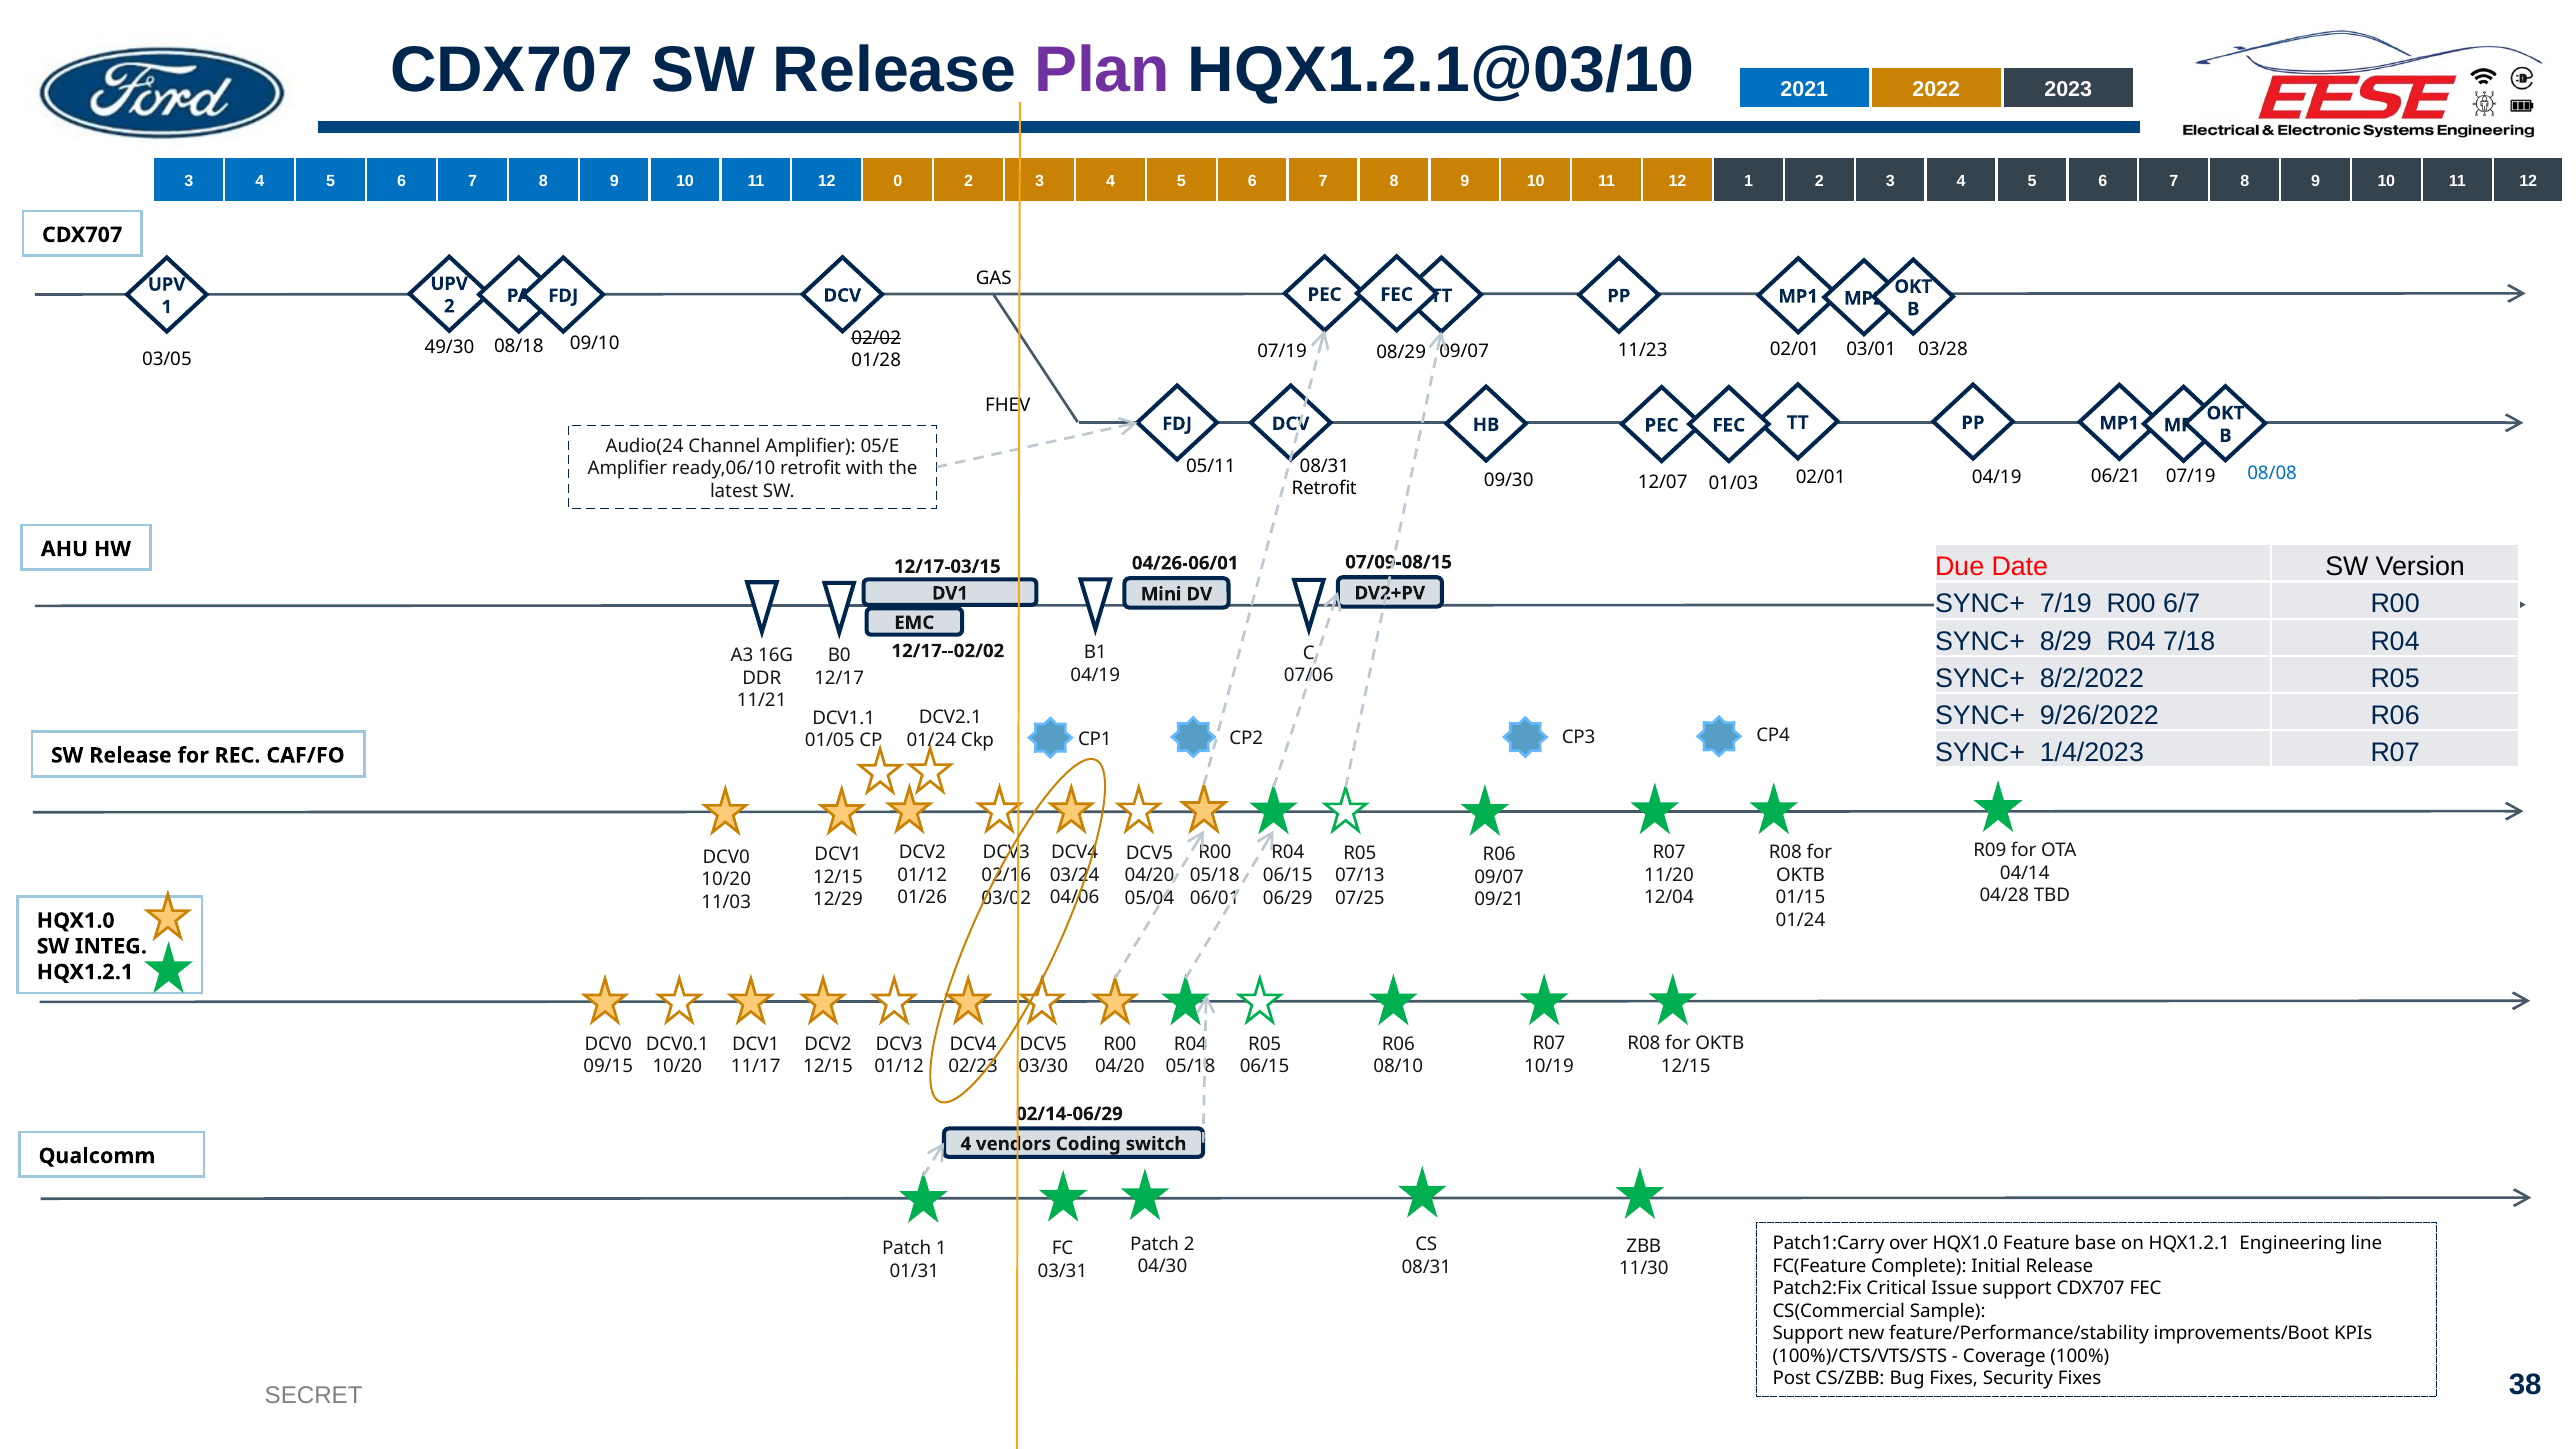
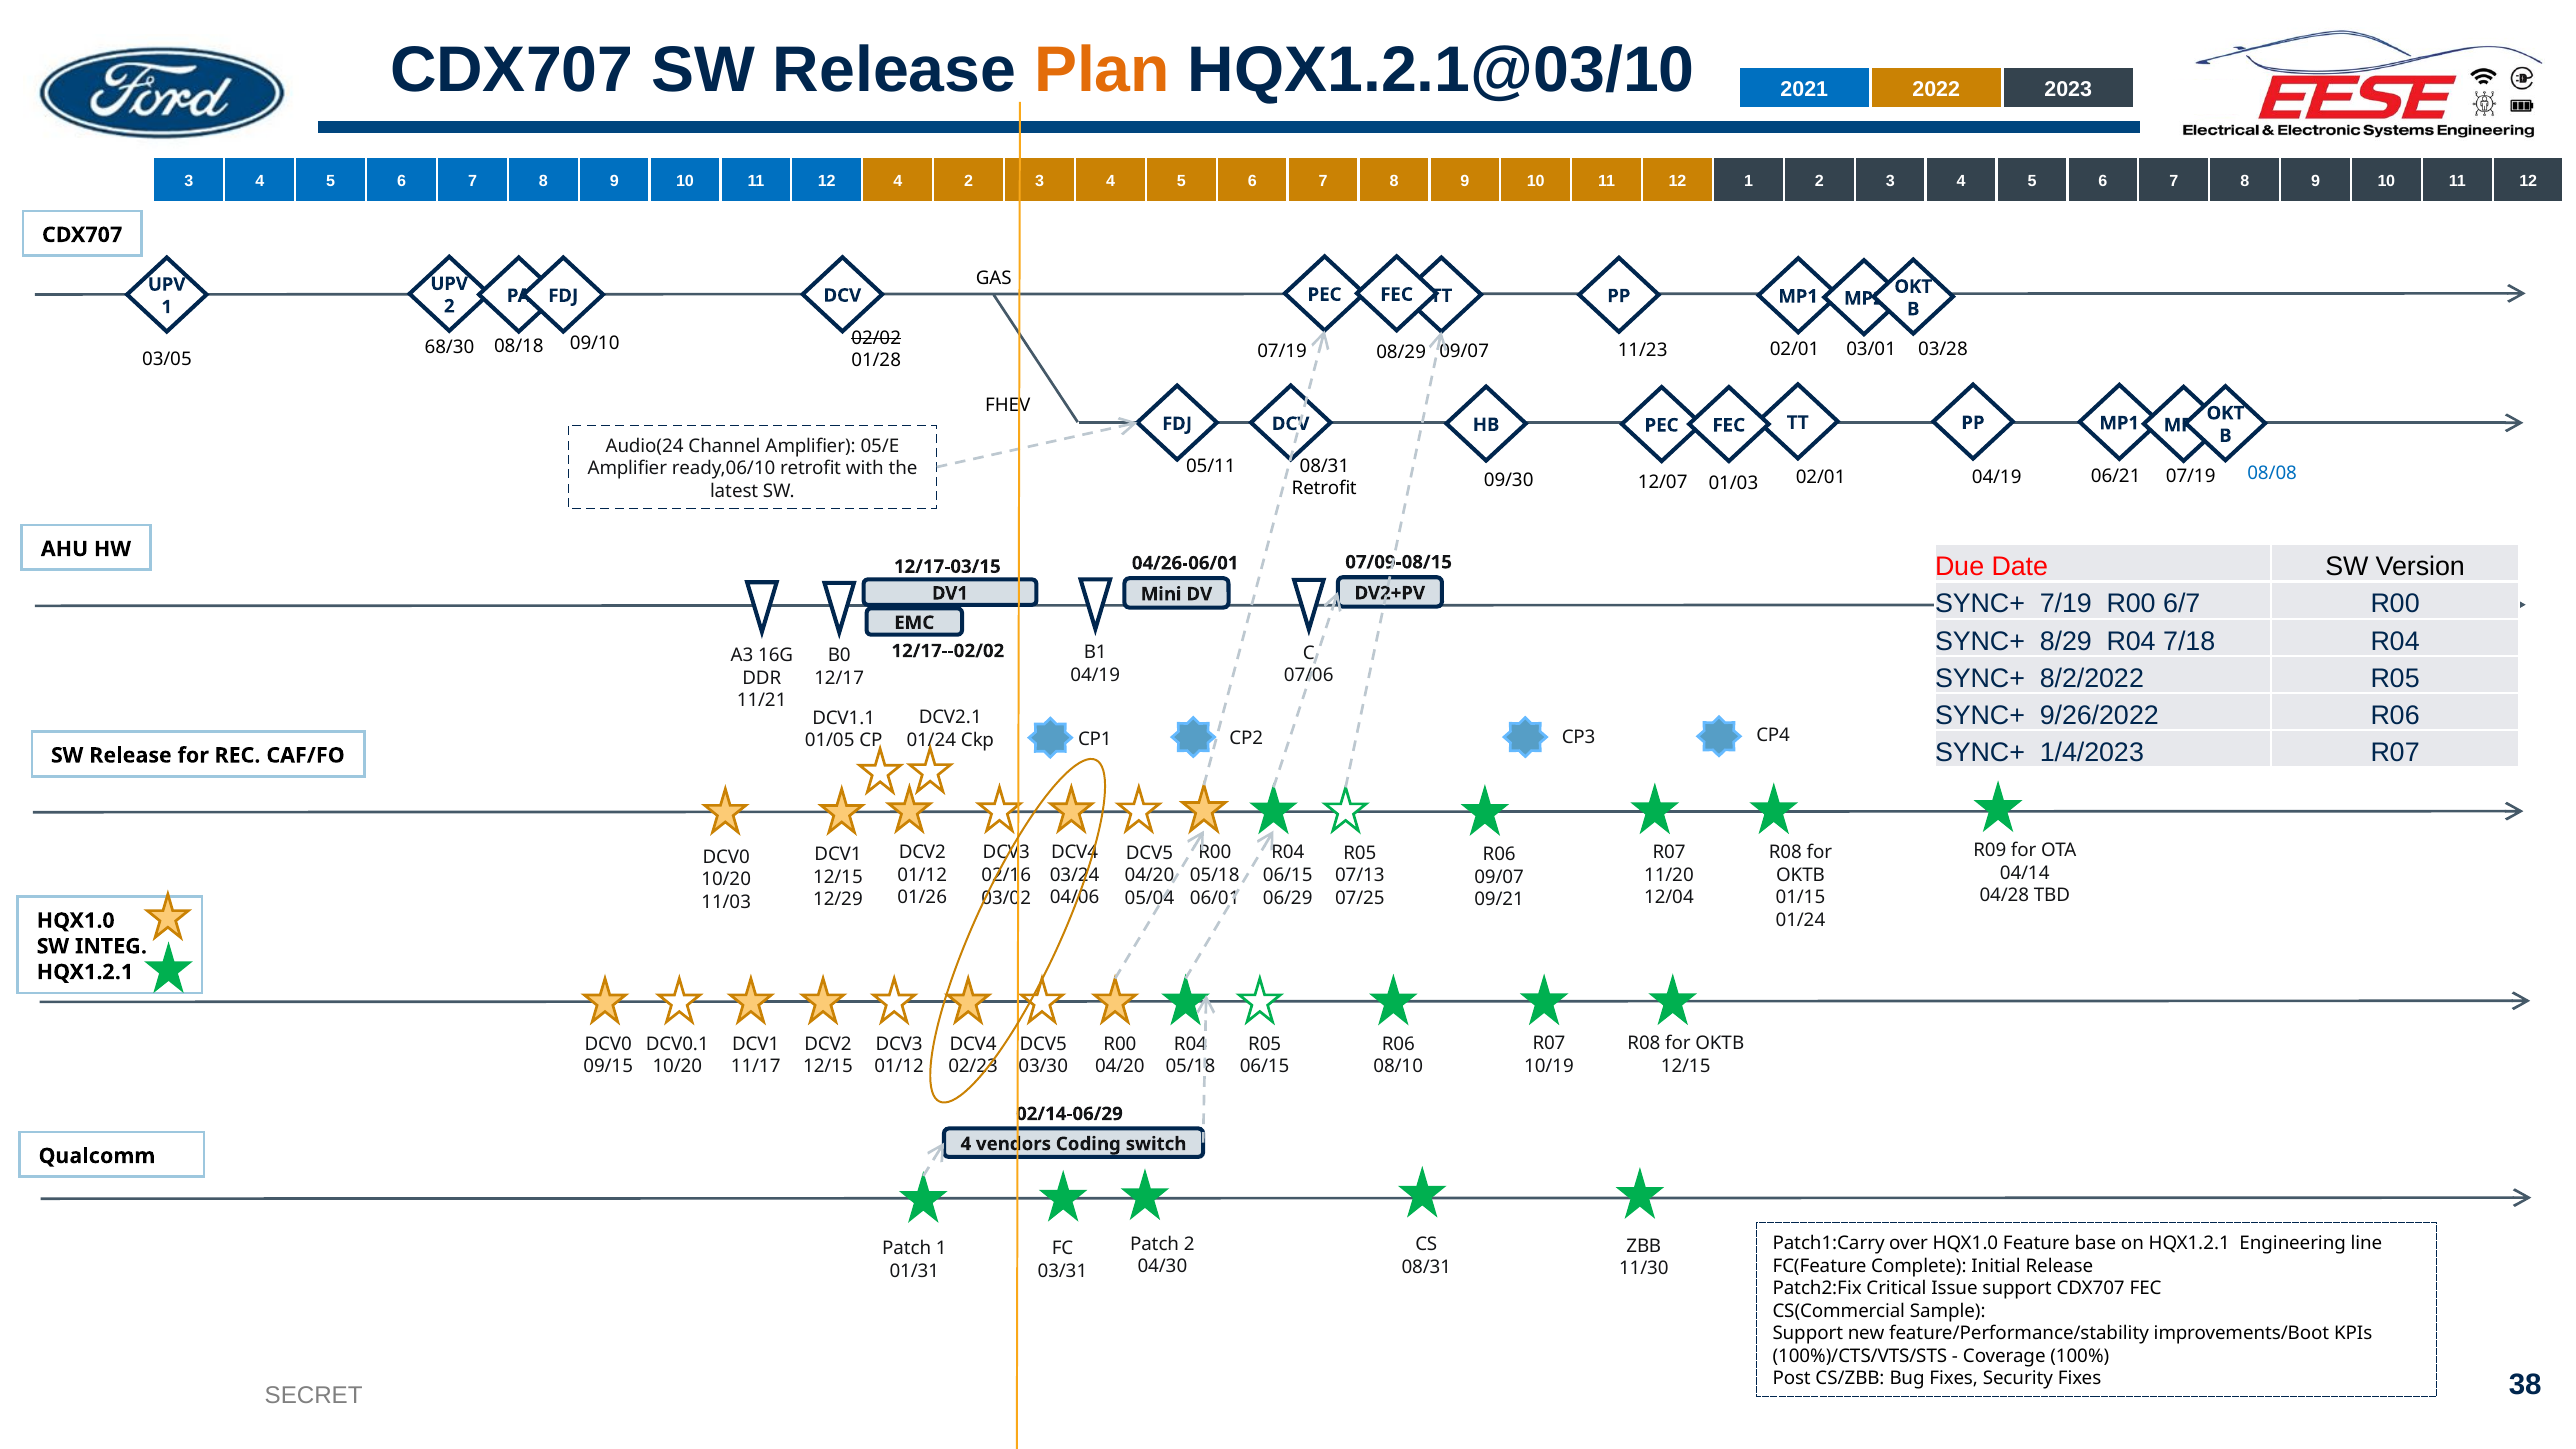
Plan colour: purple -> orange (1102, 70)
12 0: 0 -> 4 (898, 181)
49/30: 49/30 -> 68/30 (449, 347)
